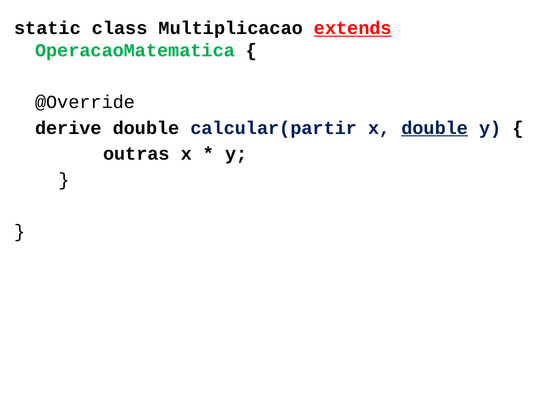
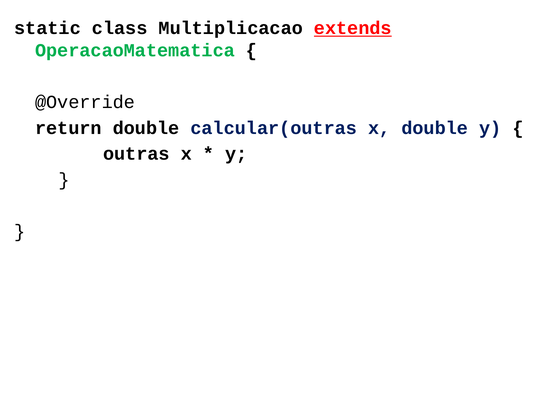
derive: derive -> return (68, 128)
calcular(partir: calcular(partir -> calcular(outras (274, 128)
double underline: present -> none (435, 128)
